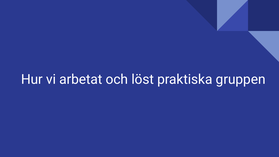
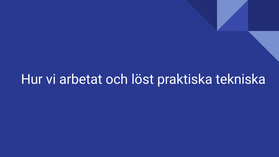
gruppen: gruppen -> tekniska (241, 79)
